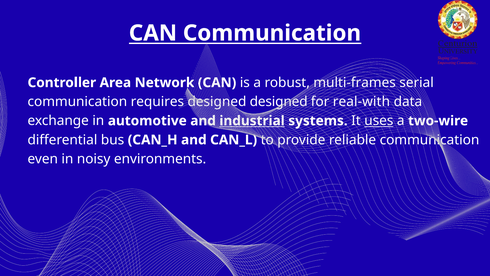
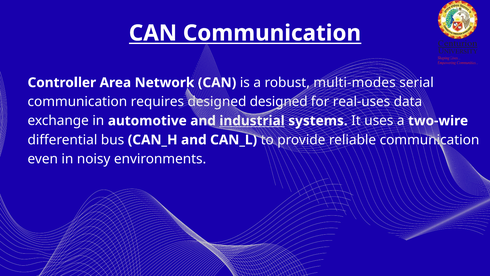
multi-frames: multi-frames -> multi-modes (355, 83)
real-with: real-with -> real-uses (362, 102)
uses underline: present -> none (379, 121)
